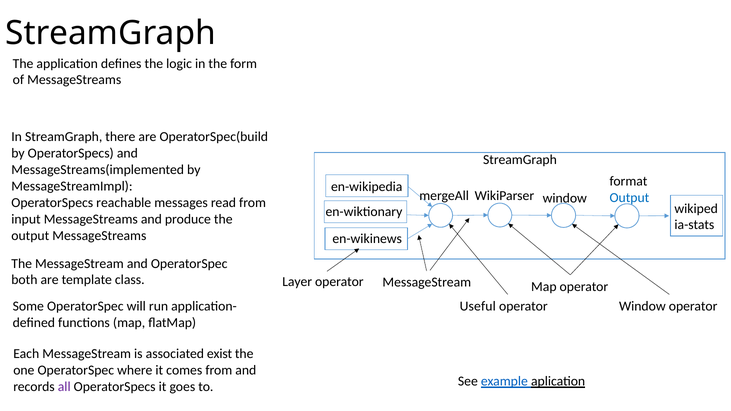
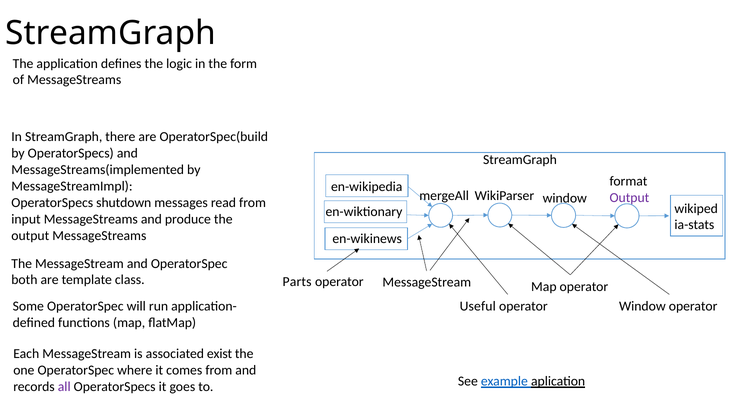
Output colour: blue -> purple (629, 198)
reachable: reachable -> shutdown (124, 203)
Layer: Layer -> Parts (297, 282)
